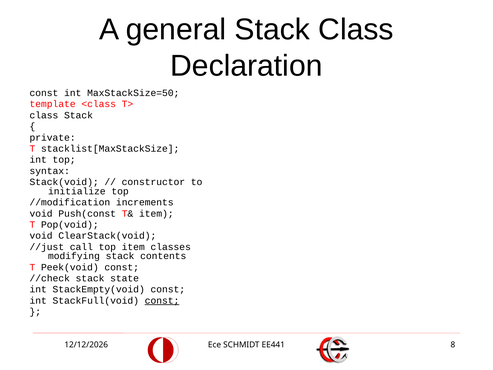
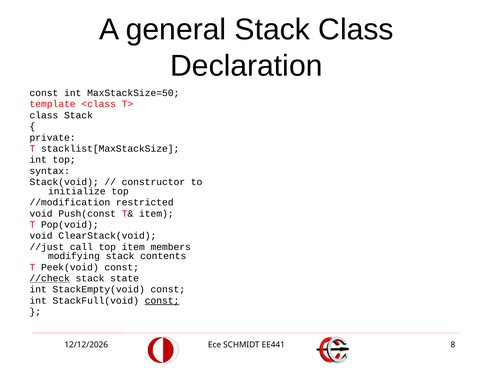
increments: increments -> restricted (145, 202)
classes: classes -> members (171, 247)
//check underline: none -> present (50, 278)
